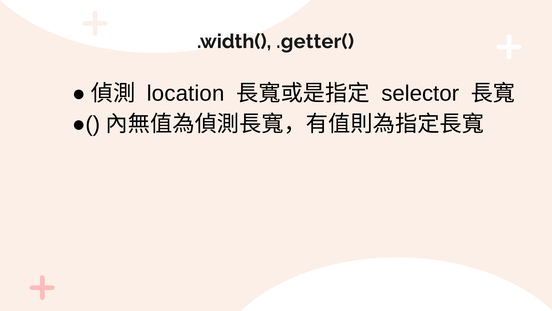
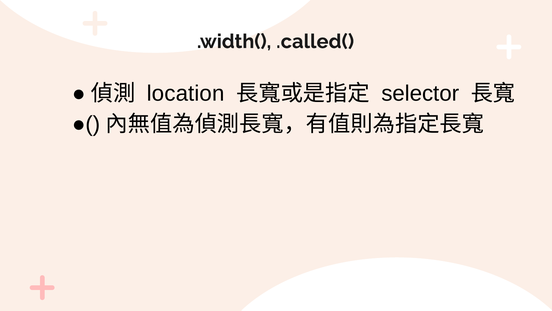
.getter(: .getter( -> .called( (315, 41)
